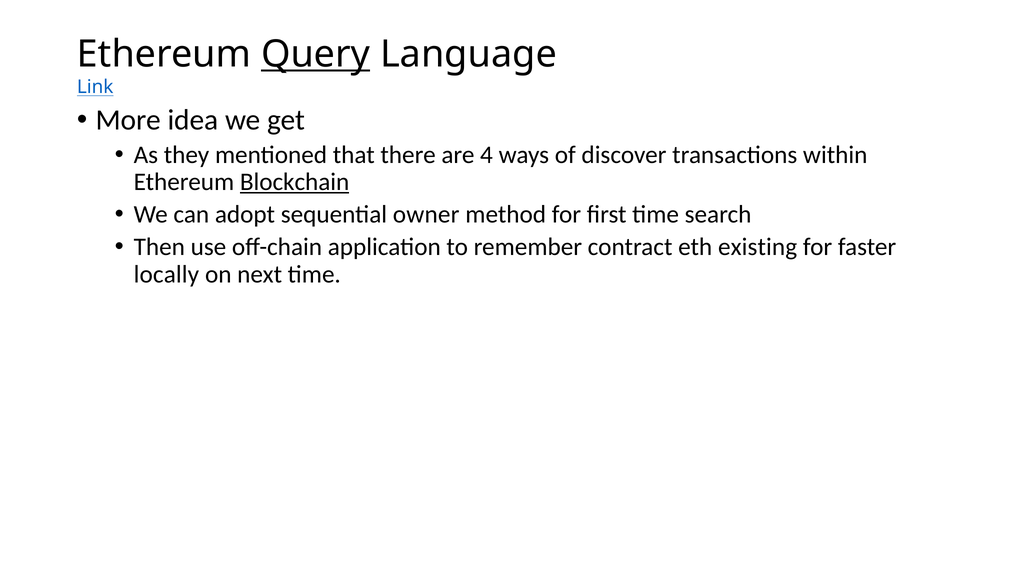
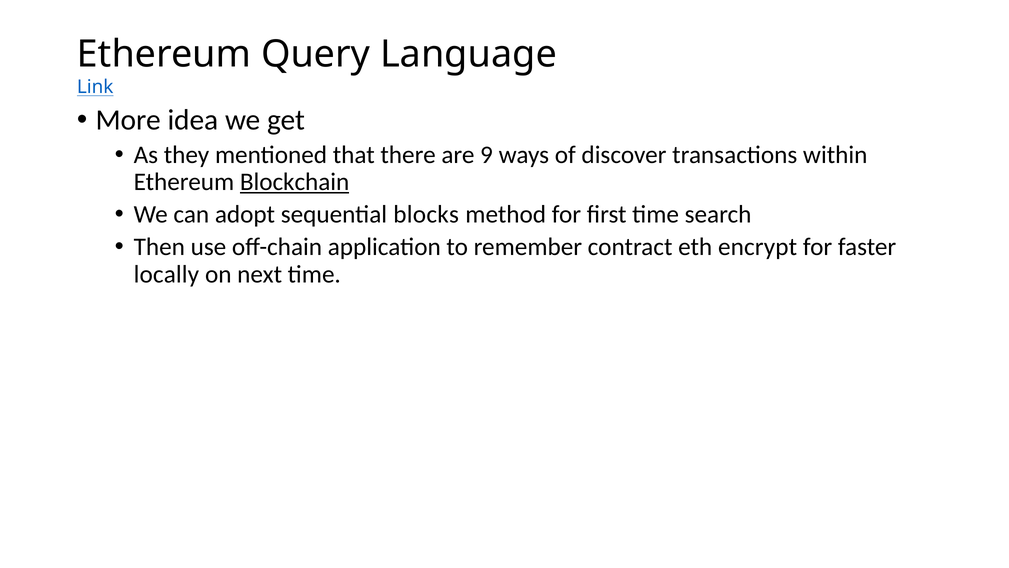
Query underline: present -> none (316, 54)
4: 4 -> 9 (487, 155)
owner: owner -> blocks (426, 214)
existing: existing -> encrypt (758, 247)
